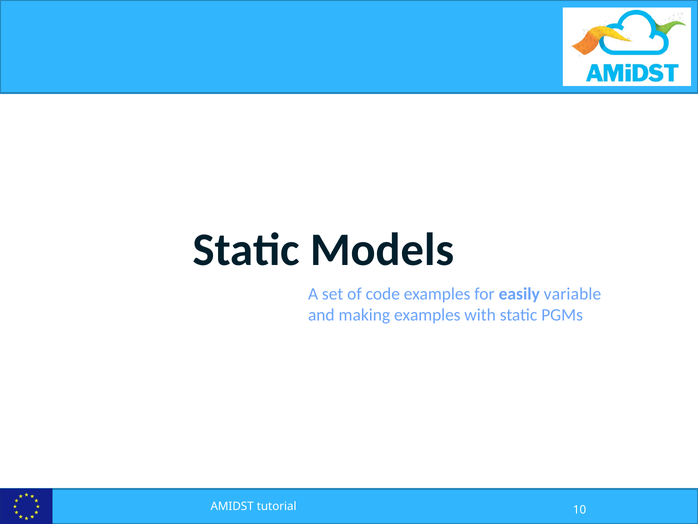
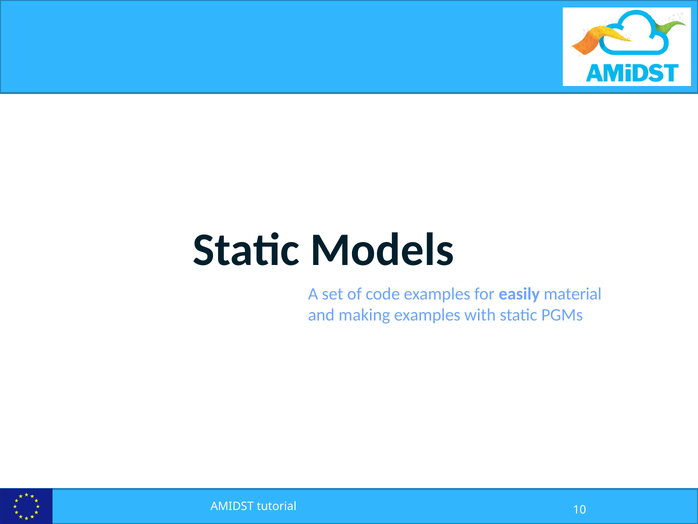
variable: variable -> material (573, 294)
